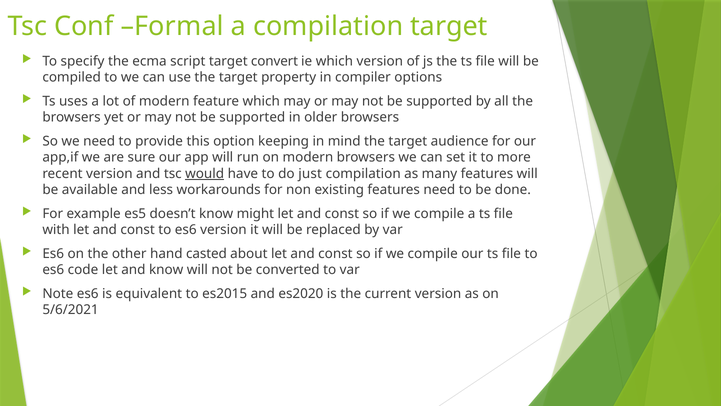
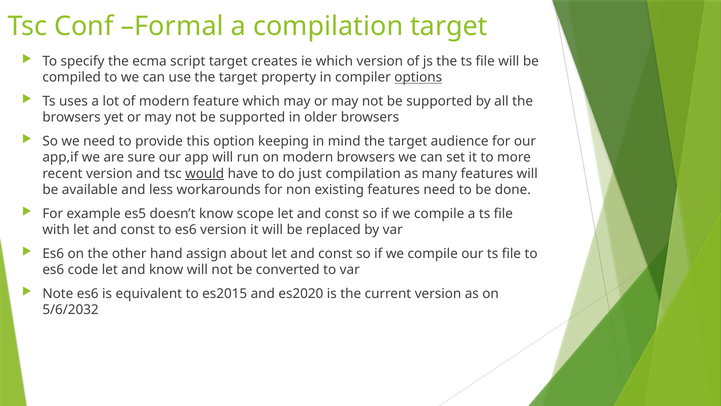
convert: convert -> creates (274, 61)
options underline: none -> present (418, 77)
might: might -> scope (255, 213)
casted: casted -> assign (206, 253)
5/6/2021: 5/6/2021 -> 5/6/2032 (71, 310)
